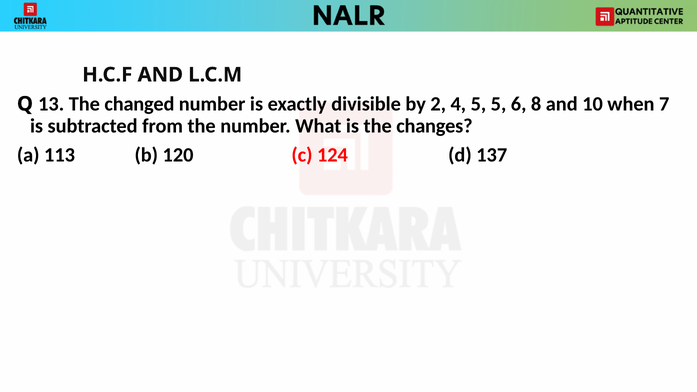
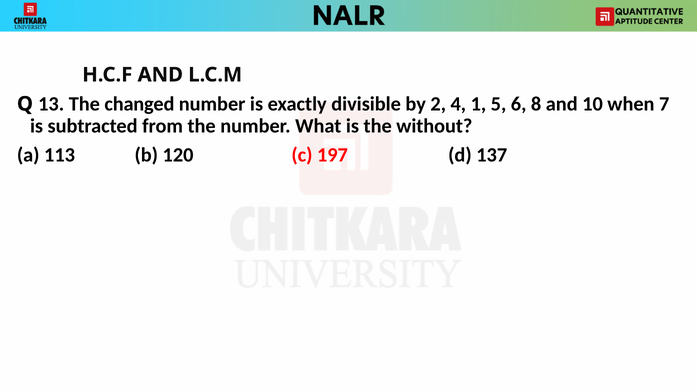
4 5: 5 -> 1 (478, 104)
changes: changes -> without (434, 126)
124: 124 -> 197 (332, 155)
